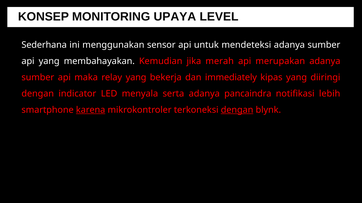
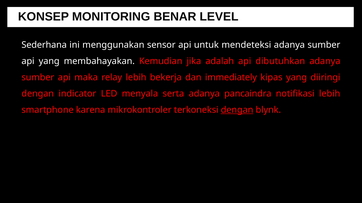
UPAYA: UPAYA -> BENAR (175, 17)
merah: merah -> adalah (220, 61)
merupakan: merupakan -> dibutuhkan (280, 61)
relay yang: yang -> lebih (136, 78)
karena underline: present -> none (91, 110)
